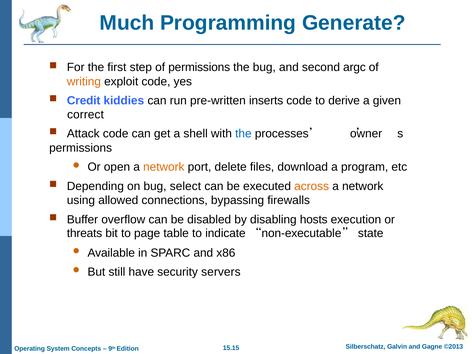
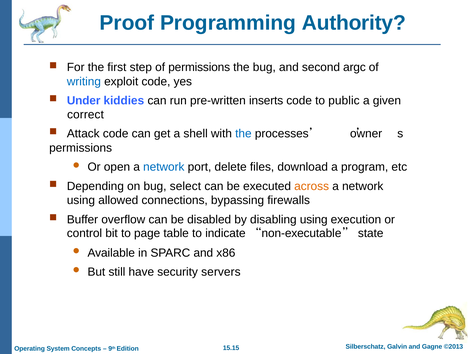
Much: Much -> Proof (127, 23)
Generate: Generate -> Authority (354, 23)
writing colour: orange -> blue (84, 82)
Credit: Credit -> Under (84, 101)
derive: derive -> public (344, 101)
network colour: orange -> blue (164, 167)
disabling hosts: hosts -> using (314, 220)
threats: threats -> control (84, 233)
